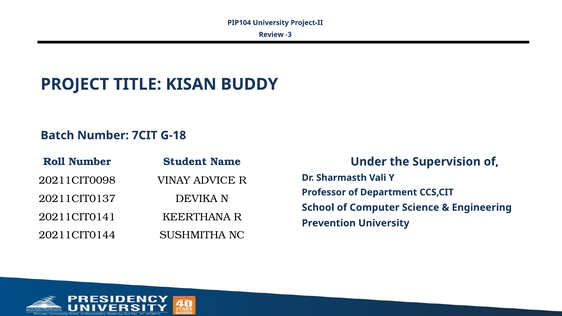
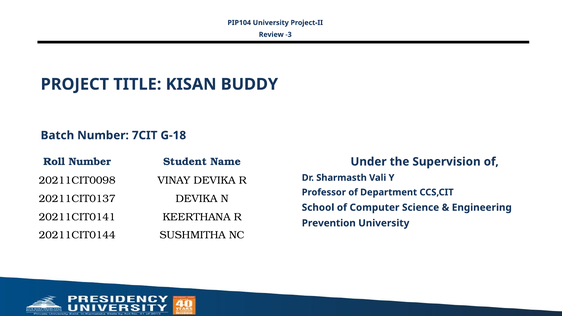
VINAY ADVICE: ADVICE -> DEVIKA (214, 180)
